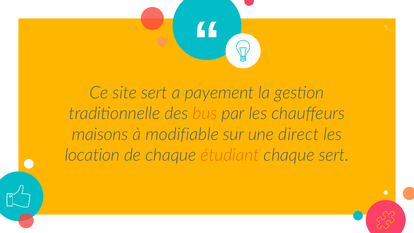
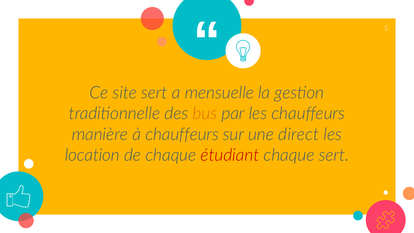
payement: payement -> mensuelle (219, 93)
maisons: maisons -> manière (100, 134)
à modifiable: modifiable -> chauffeurs (182, 134)
étudiant colour: orange -> red (230, 155)
